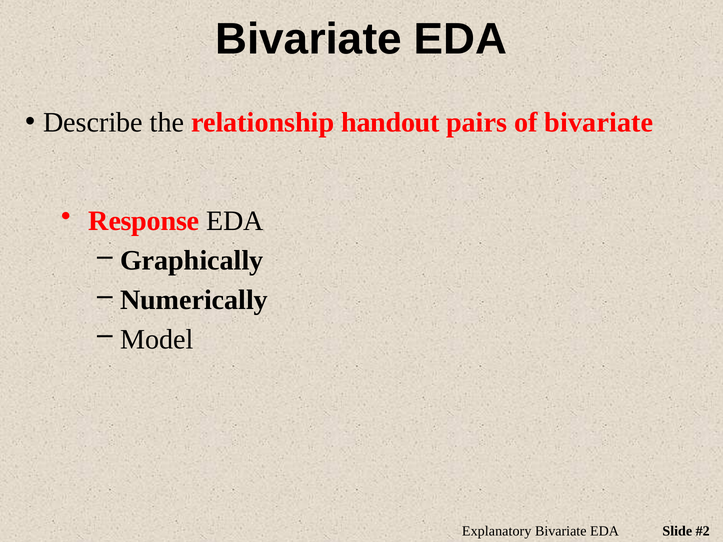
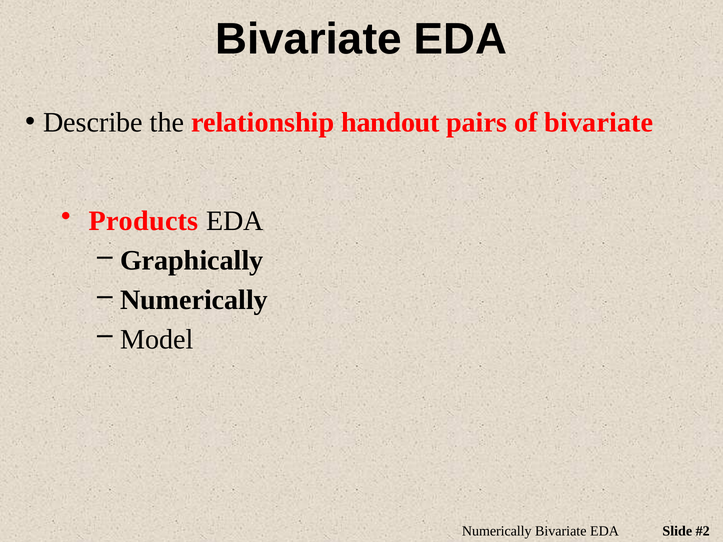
Response: Response -> Products (144, 221)
Explanatory: Explanatory -> Numerically (497, 531)
